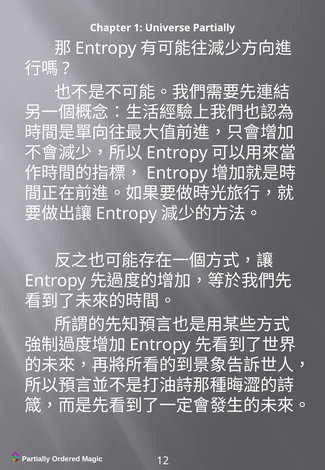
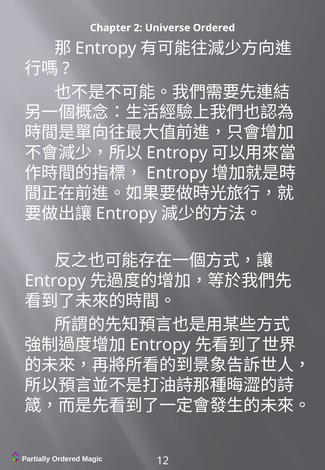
1: 1 -> 2 (138, 28)
Universe Partially: Partially -> Ordered (214, 28)
